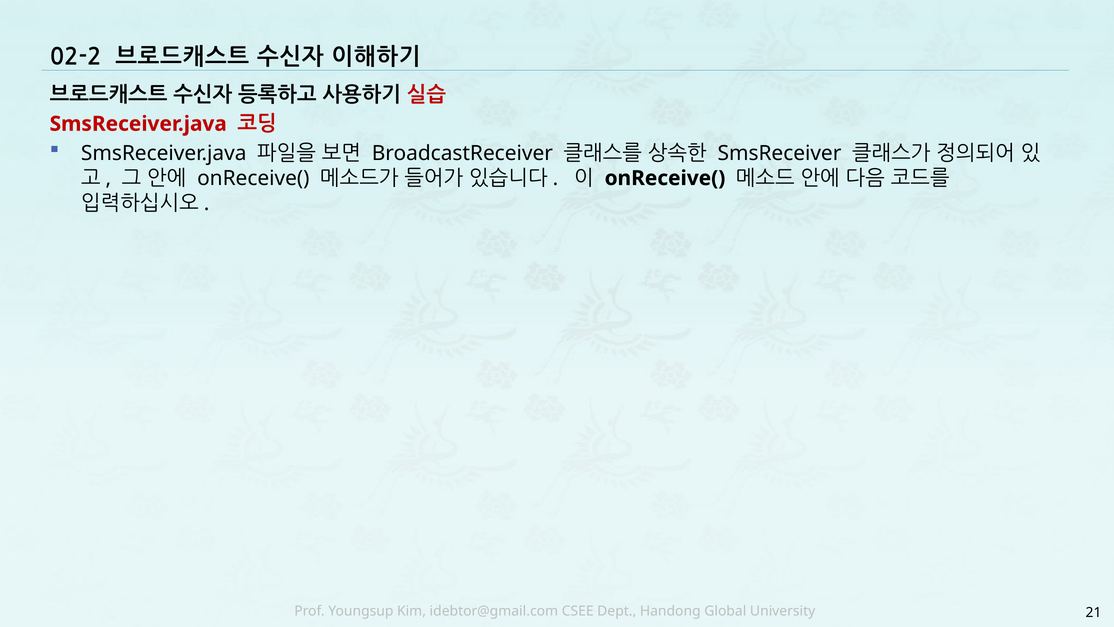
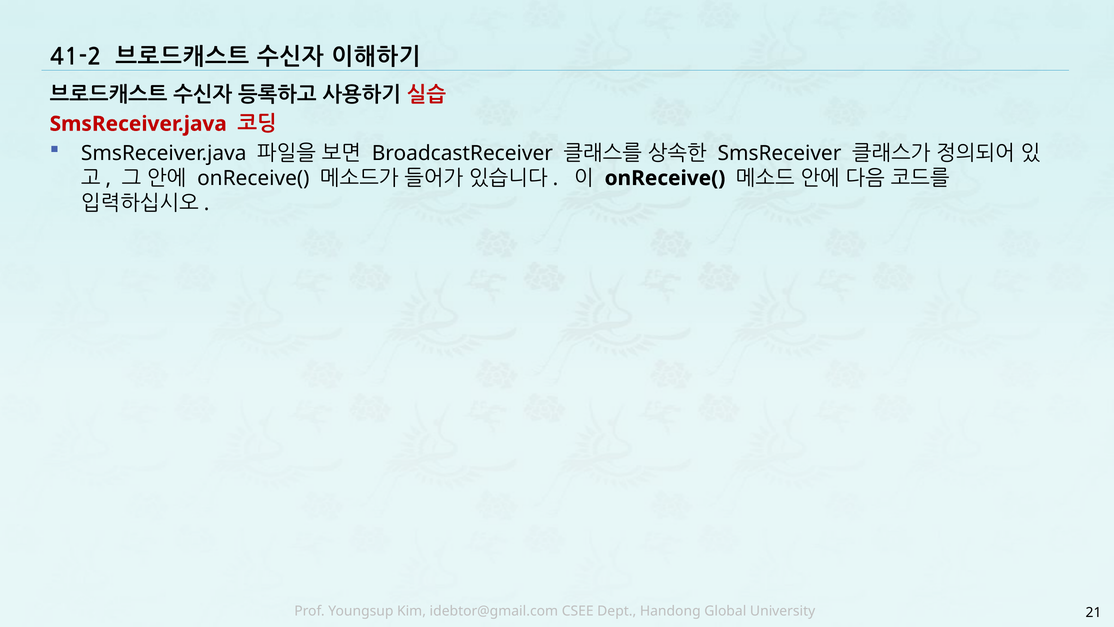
02-2: 02-2 -> 41-2 (76, 57)
